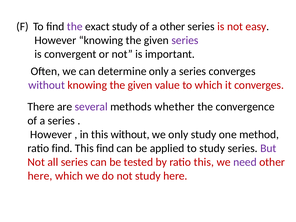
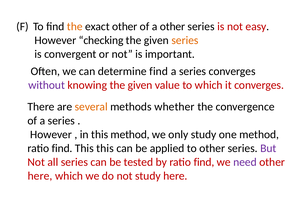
the colour: purple -> orange (75, 26)
exact study: study -> other (125, 26)
However knowing: knowing -> checking (101, 40)
series colour: purple -> orange (185, 40)
determine only: only -> find (159, 71)
several colour: purple -> orange (91, 107)
this without: without -> method (130, 134)
This find: find -> this (105, 148)
to study: study -> other (212, 148)
by ratio this: this -> find (204, 162)
